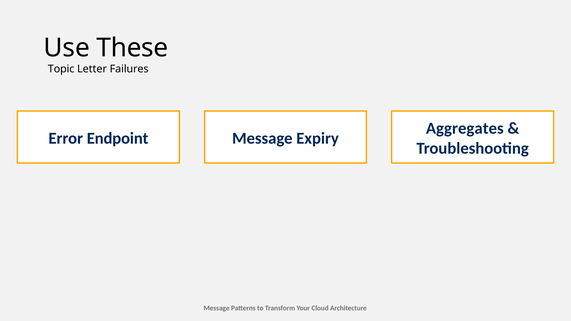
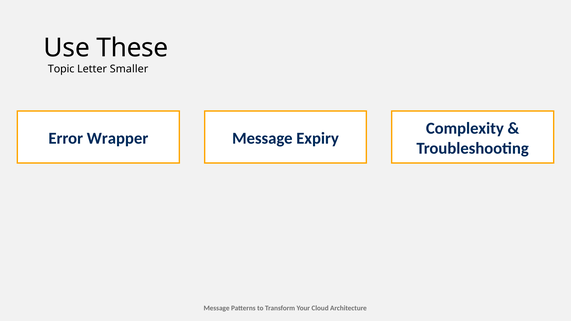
Failures: Failures -> Smaller (129, 69)
Aggregates: Aggregates -> Complexity (465, 128)
Endpoint: Endpoint -> Wrapper (118, 138)
